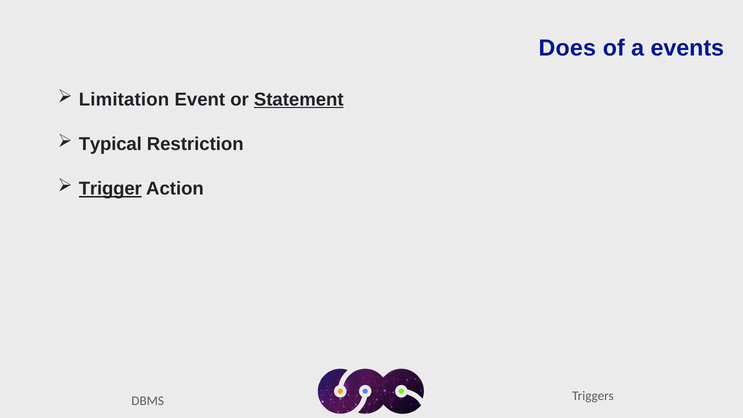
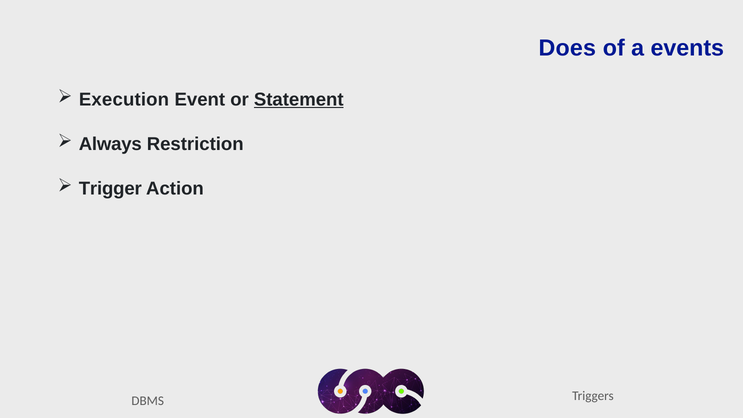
Limitation: Limitation -> Execution (124, 100)
Typical: Typical -> Always (110, 144)
Trigger underline: present -> none (110, 189)
